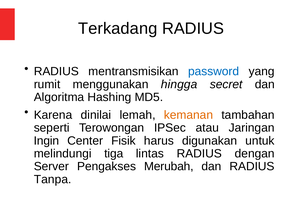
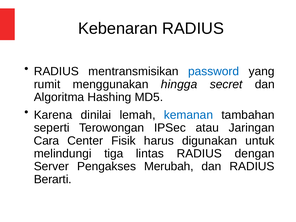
Terkadang: Terkadang -> Kebenaran (118, 28)
kemanan colour: orange -> blue (188, 115)
Ingin: Ingin -> Cara (46, 141)
Tanpa: Tanpa -> Berarti (53, 179)
